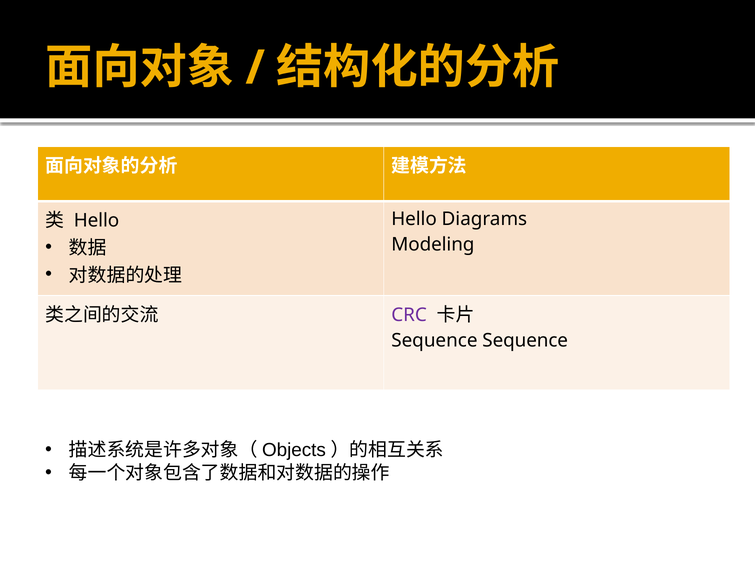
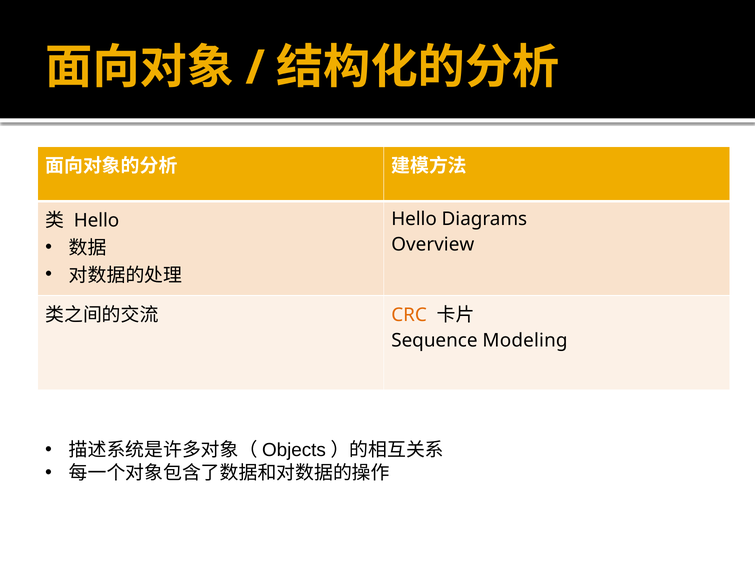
Modeling: Modeling -> Overview (433, 245)
CRC colour: purple -> orange (409, 315)
Sequence Sequence: Sequence -> Modeling (525, 341)
